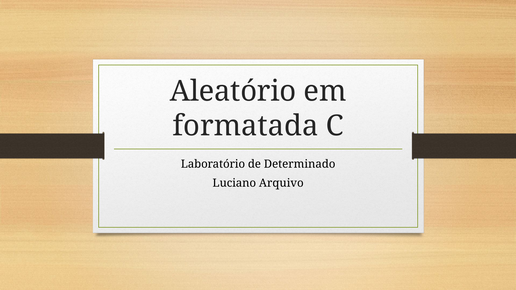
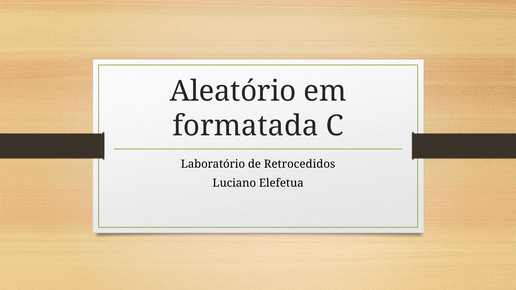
Determinado: Determinado -> Retrocedidos (300, 164)
Arquivo: Arquivo -> Elefetua (281, 183)
